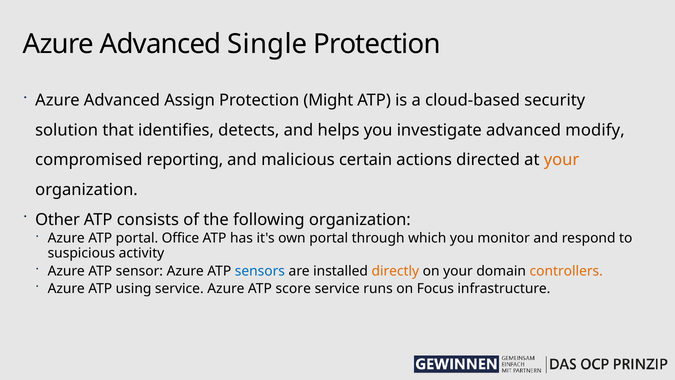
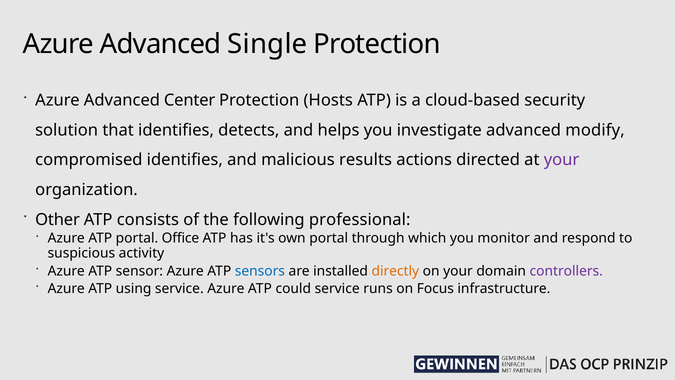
Assign: Assign -> Center (190, 100)
Might: Might -> Hosts (328, 100)
compromised reporting: reporting -> identifies (185, 160)
certain: certain -> results (366, 160)
your colour: orange -> purple (562, 160)
following organization: organization -> professional (360, 219)
controllers colour: orange -> purple (566, 271)
score: score -> could (293, 288)
